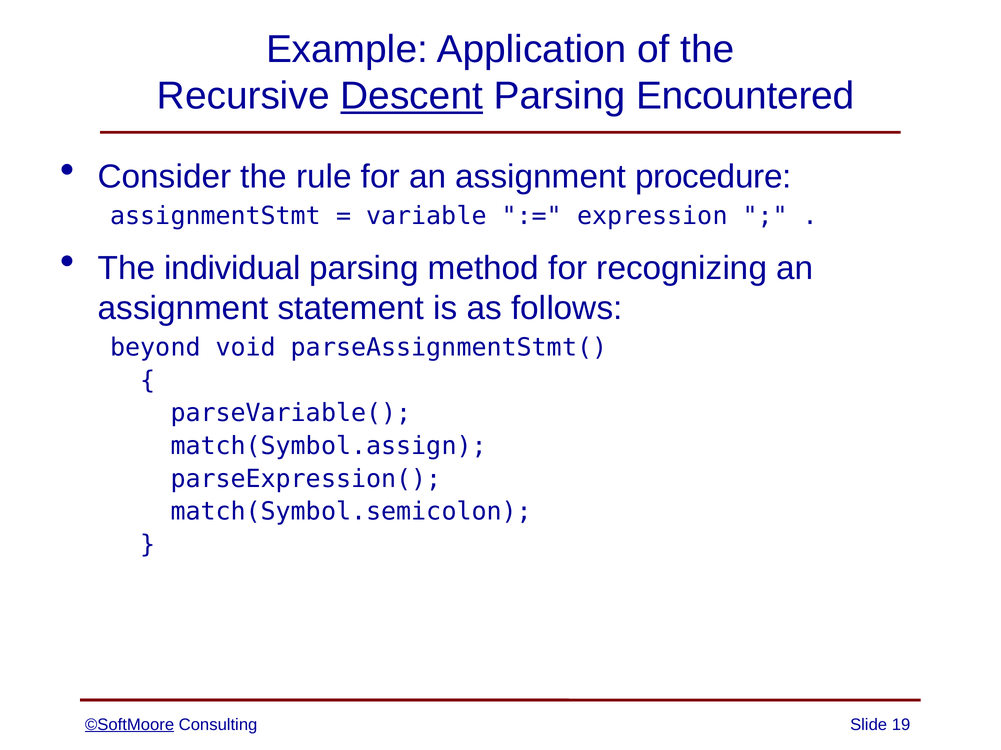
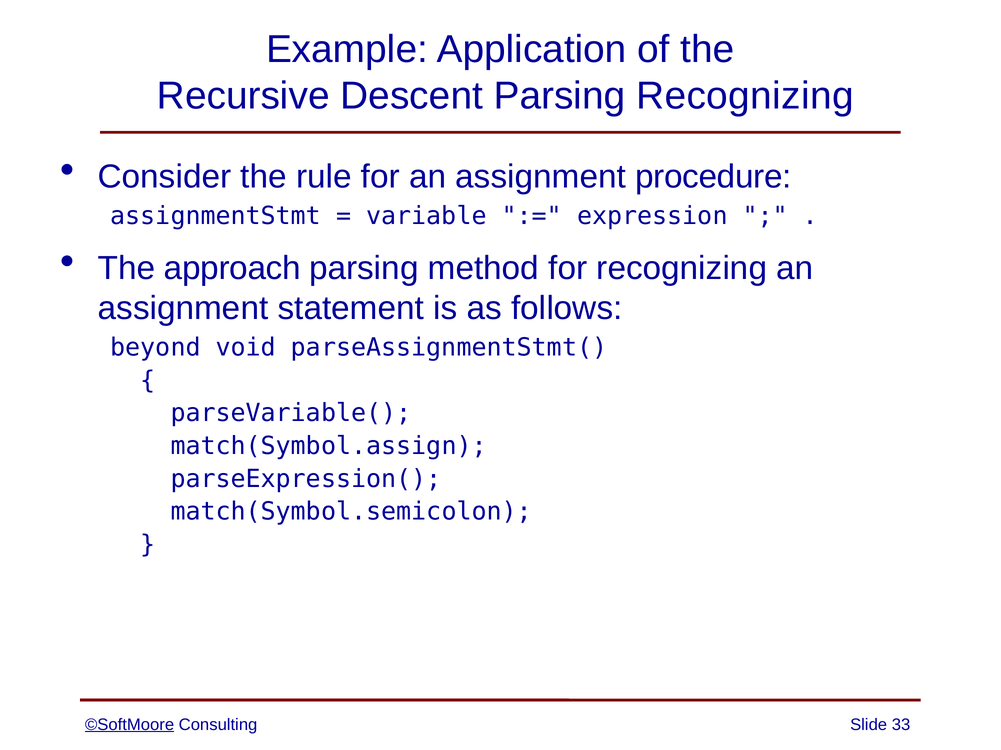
Descent underline: present -> none (412, 96)
Parsing Encountered: Encountered -> Recognizing (745, 96)
individual: individual -> approach (232, 268)
19: 19 -> 33 (901, 725)
